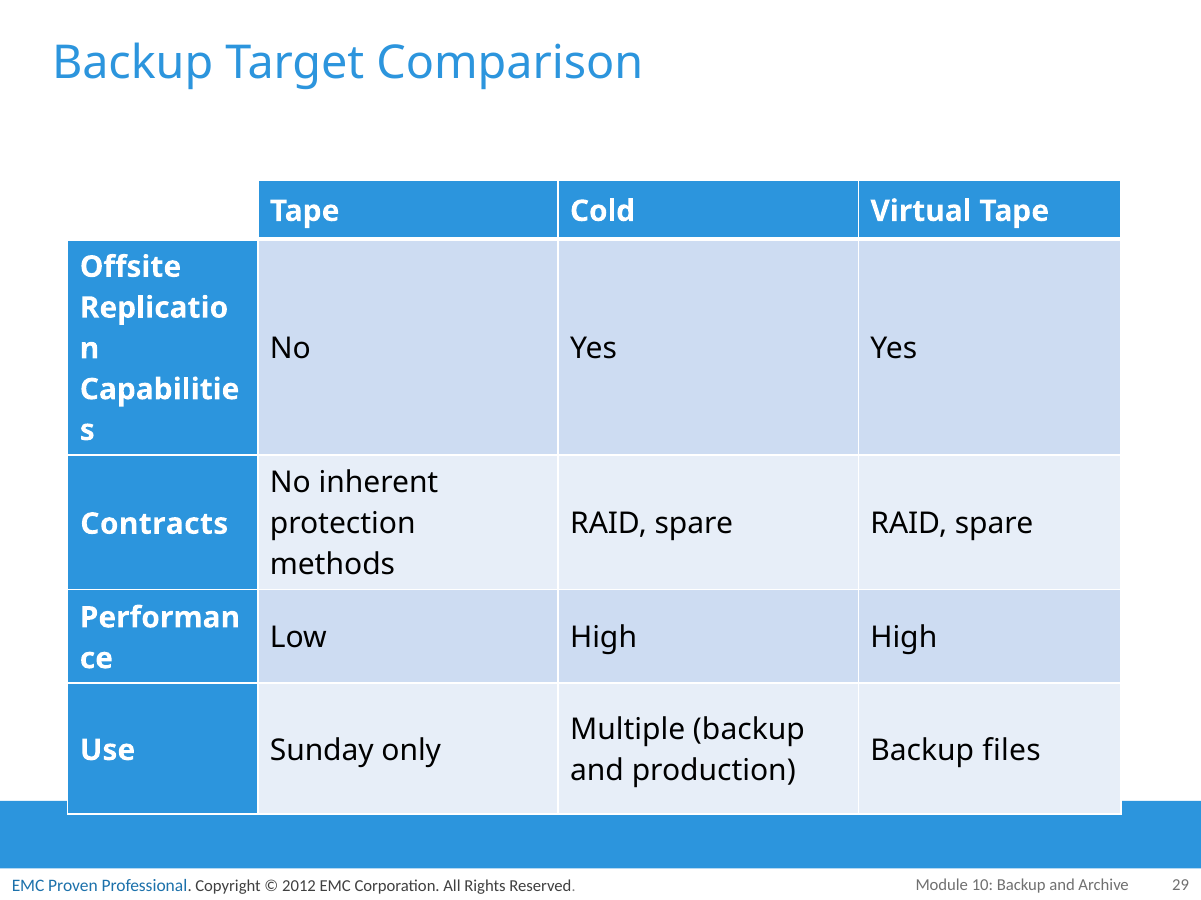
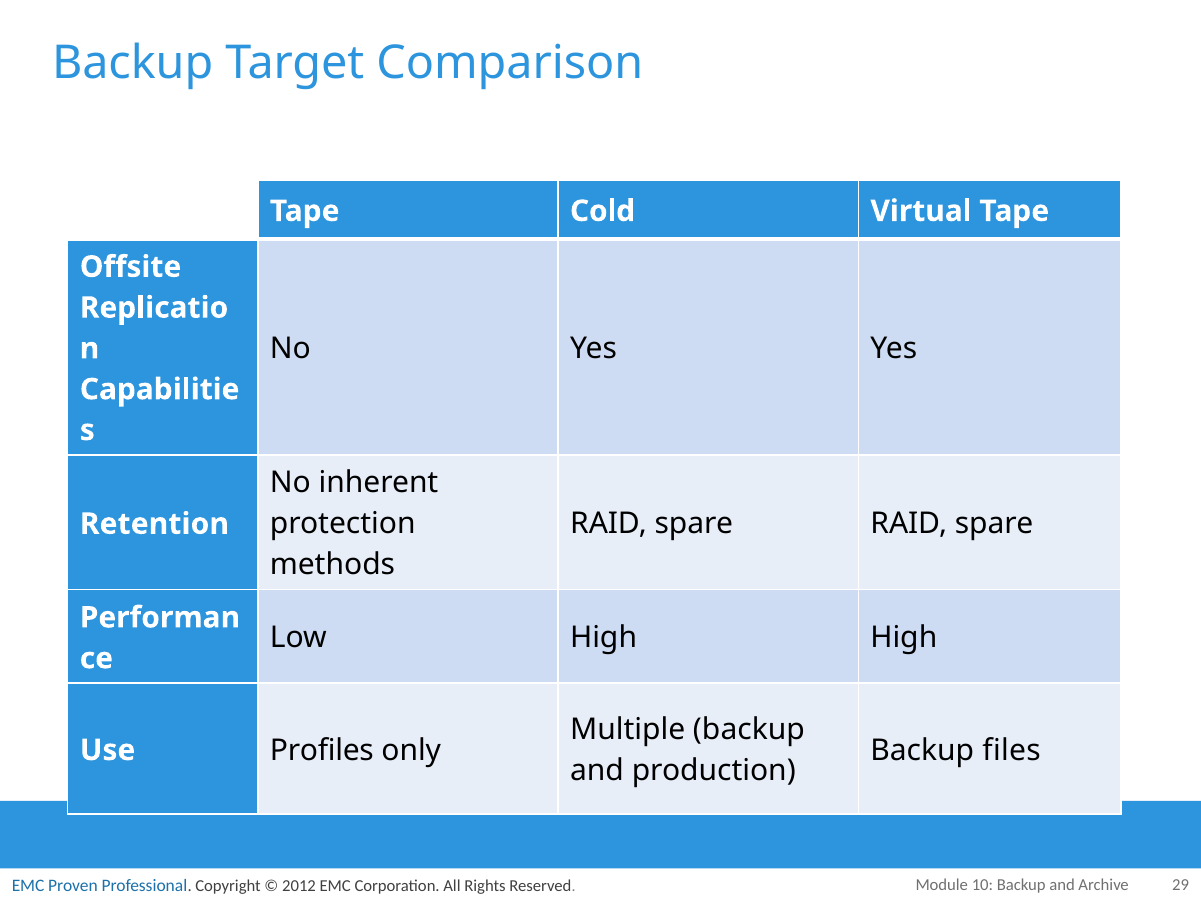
Contracts: Contracts -> Retention (154, 524)
Sunday: Sunday -> Profiles (322, 751)
